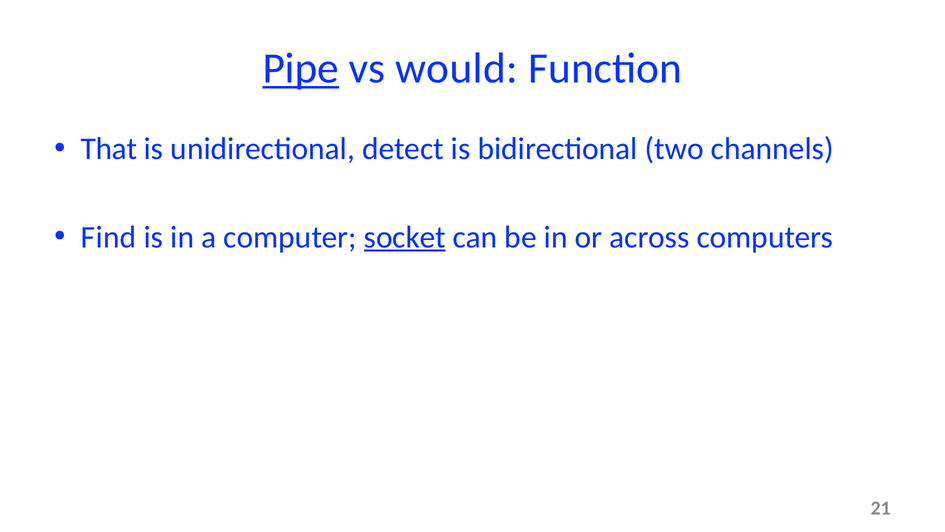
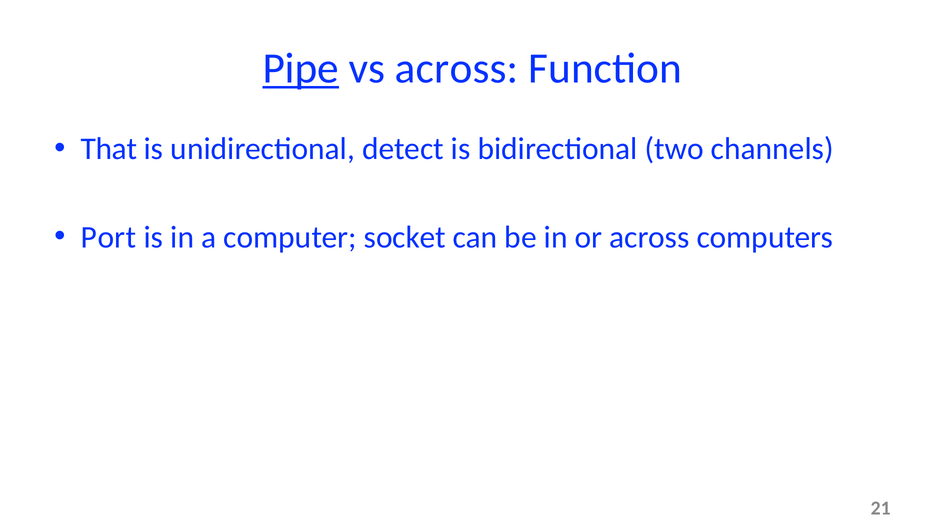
vs would: would -> across (457, 69)
Find: Find -> Port (109, 237)
socket underline: present -> none (405, 237)
